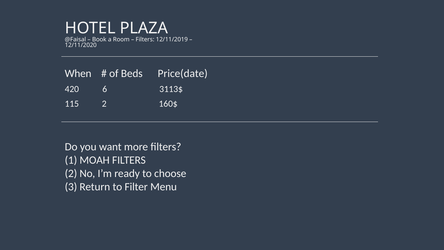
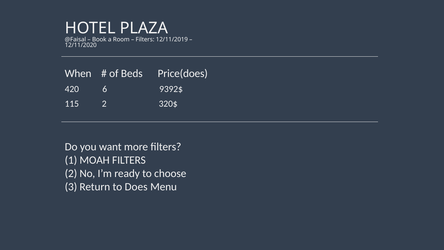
Price(date: Price(date -> Price(does (183, 74)
3113$: 3113$ -> 9392$ (171, 89)
160$: 160$ -> 320$ (168, 104)
Filter: Filter -> Does (136, 187)
